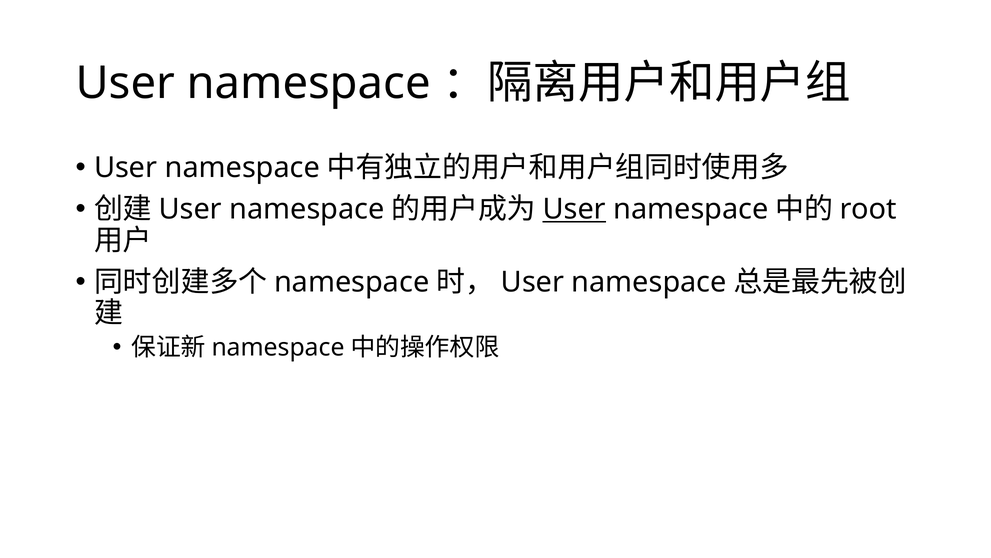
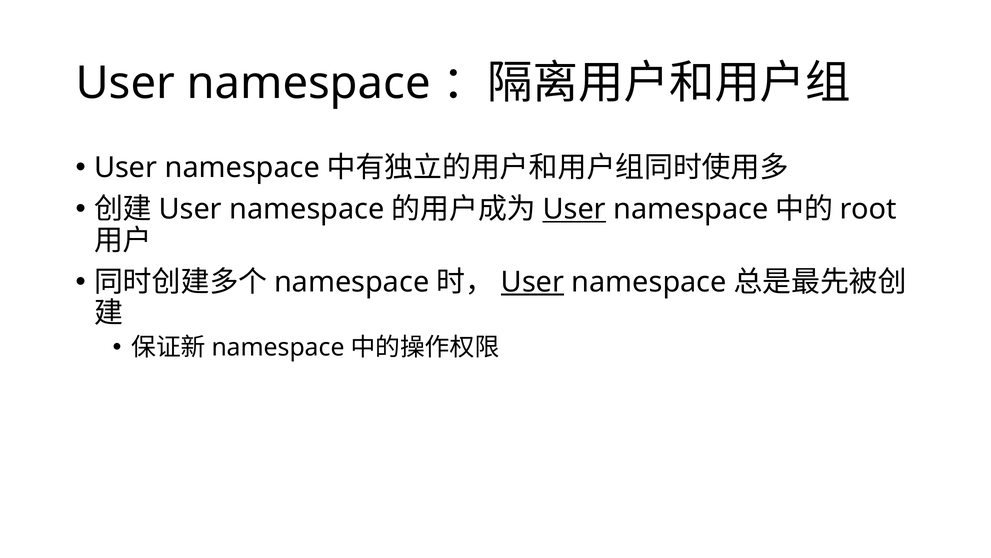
User underline: none -> present (532, 282)
